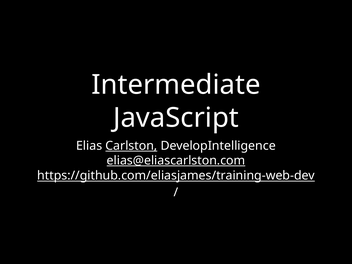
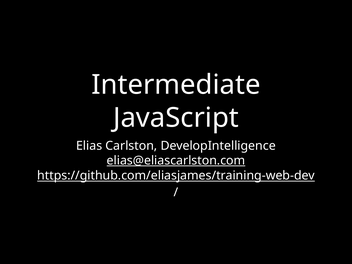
Carlston underline: present -> none (131, 146)
